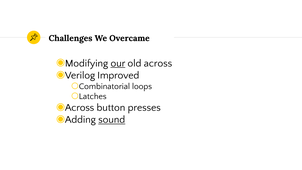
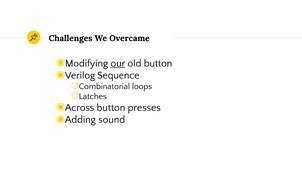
old across: across -> button (158, 63)
Improved: Improved -> Sequence (118, 75)
sound underline: present -> none (112, 120)
